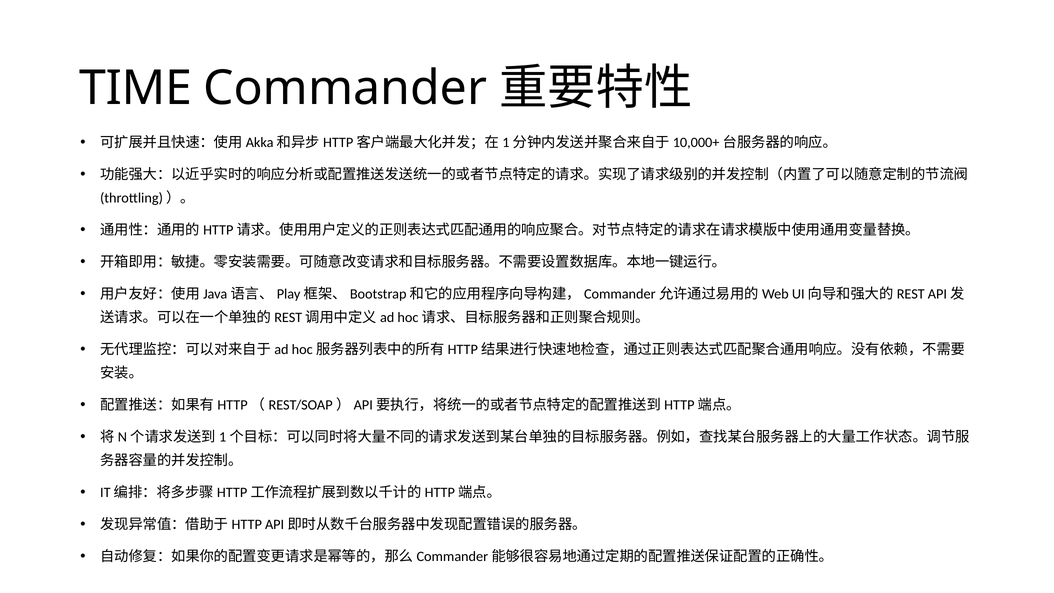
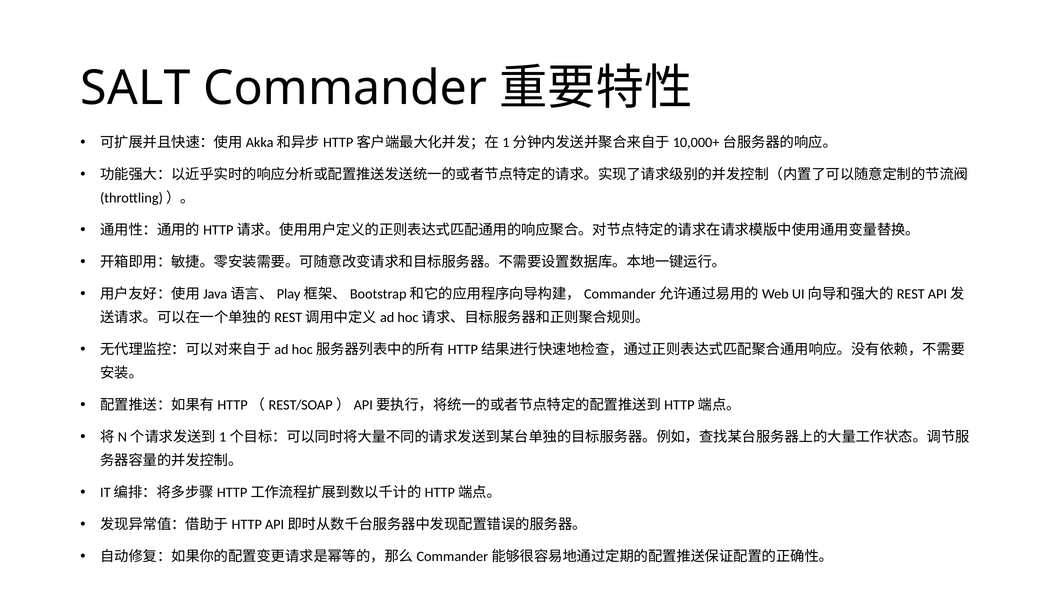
TIME: TIME -> SALT (135, 89)
